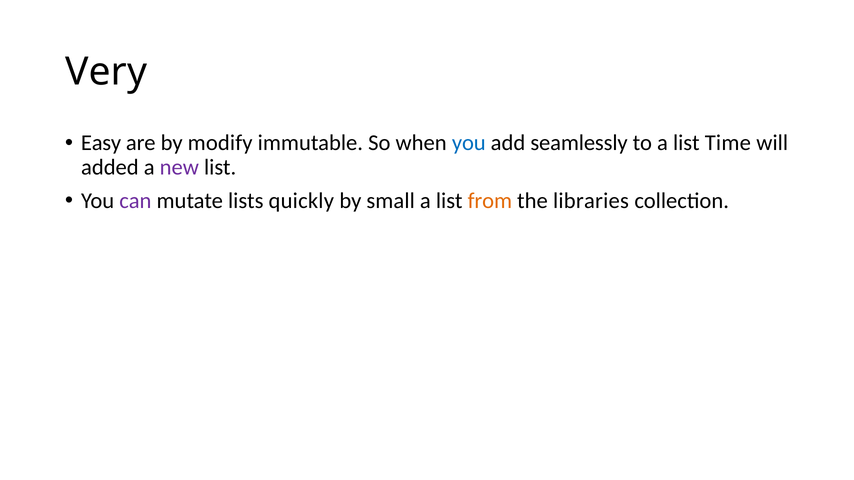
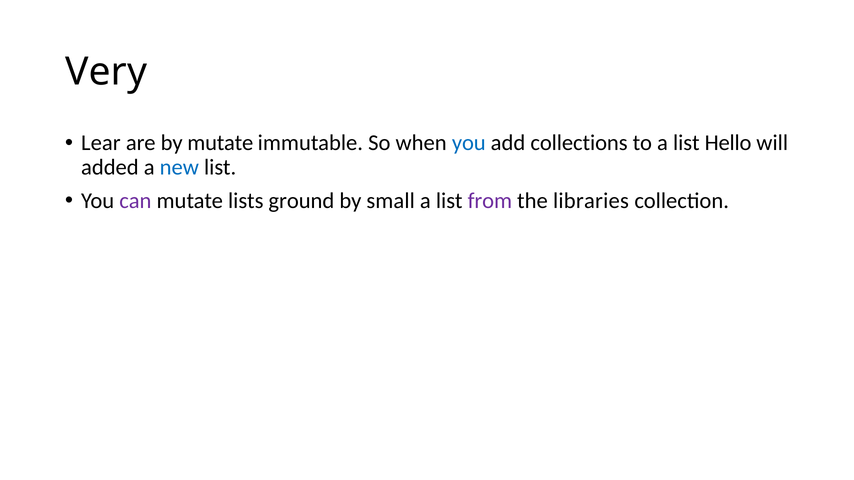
Easy: Easy -> Lear (101, 143)
by modify: modify -> mutate (220, 143)
seamlessly: seamlessly -> collections (579, 143)
Time: Time -> Hello (728, 143)
new colour: purple -> blue (179, 168)
quickly: quickly -> ground (301, 201)
from colour: orange -> purple (490, 201)
